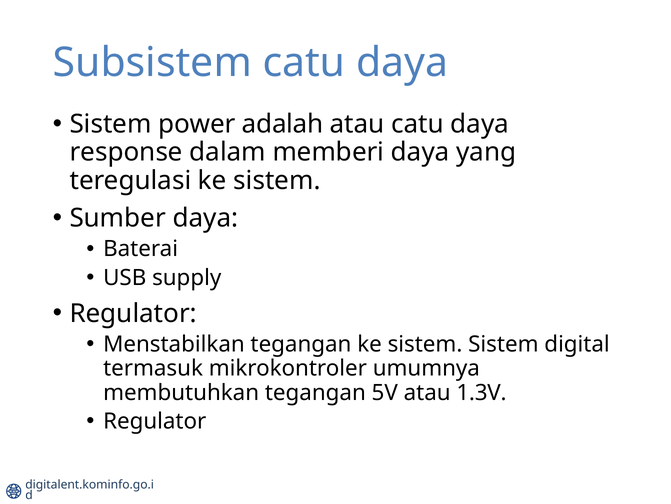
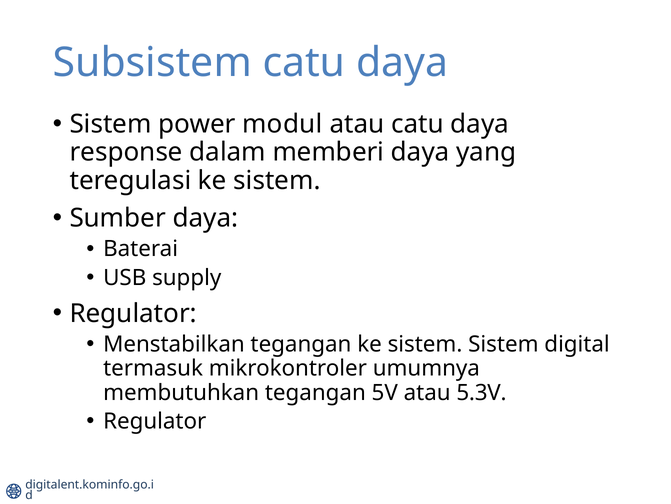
adalah: adalah -> modul (282, 124)
1.3V: 1.3V -> 5.3V (481, 392)
